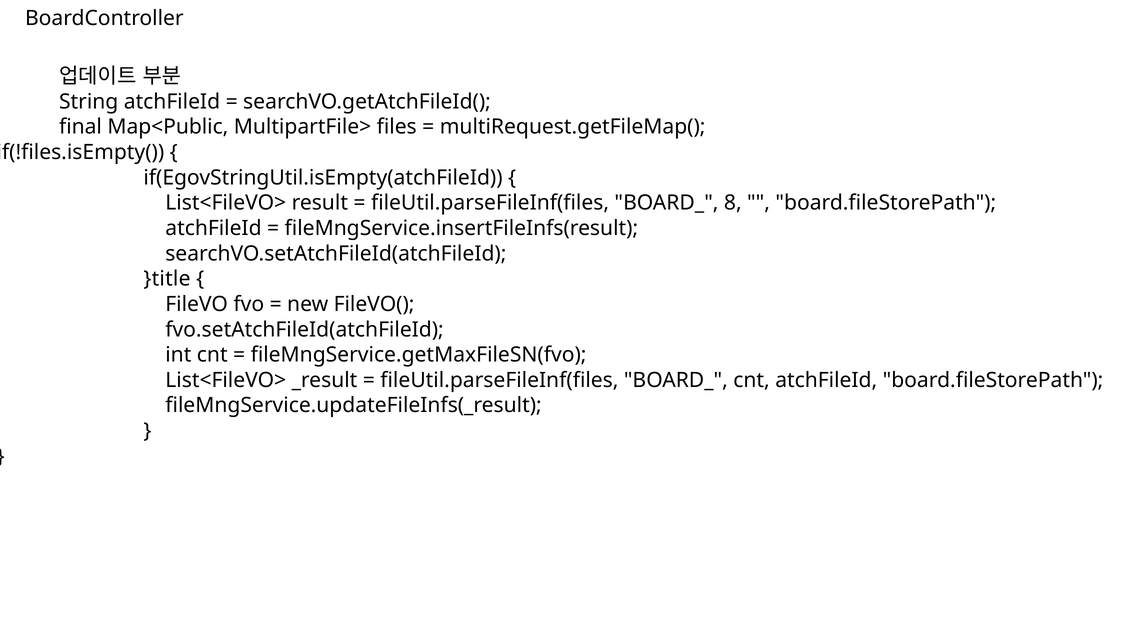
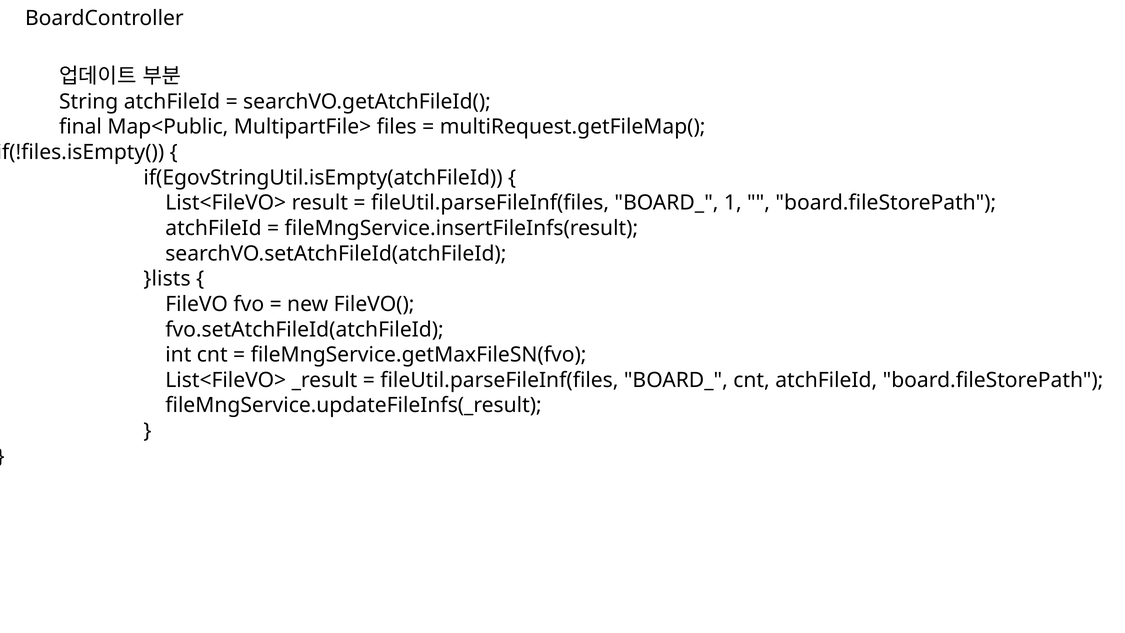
8: 8 -> 1 (733, 203)
}title: }title -> }lists (167, 279)
